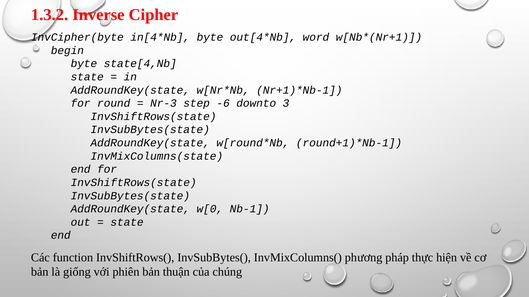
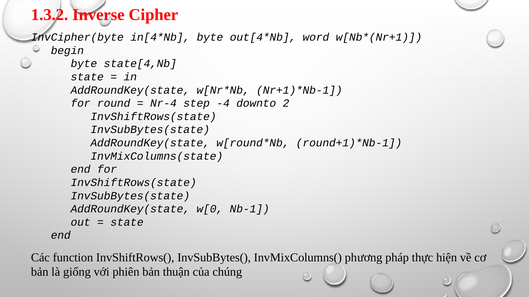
Nr-3: Nr-3 -> Nr-4 (163, 103)
-6: -6 -> -4 (223, 103)
3: 3 -> 2 (286, 103)
